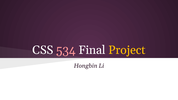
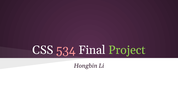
Project colour: yellow -> light green (127, 50)
